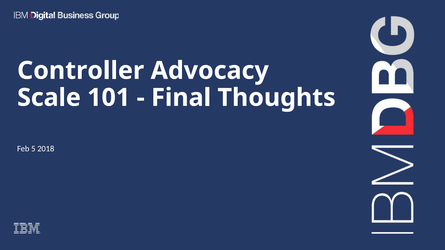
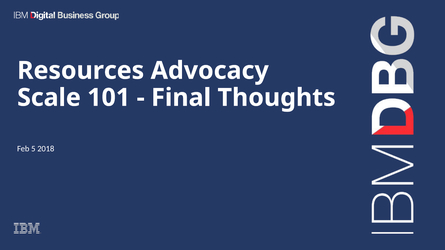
Controller: Controller -> Resources (81, 71)
